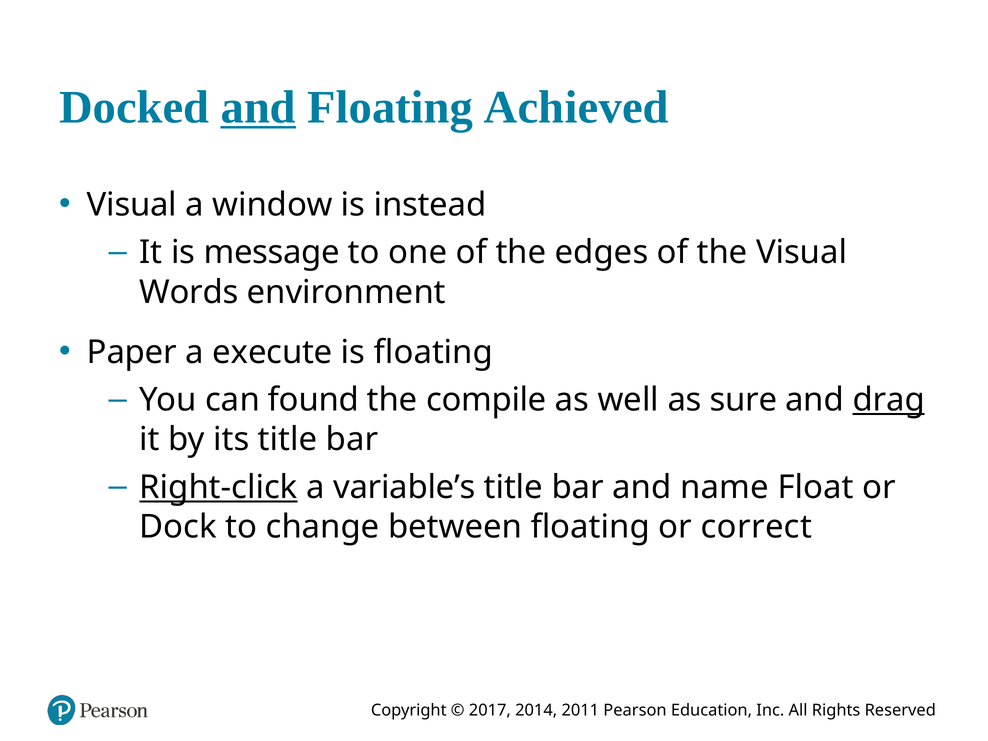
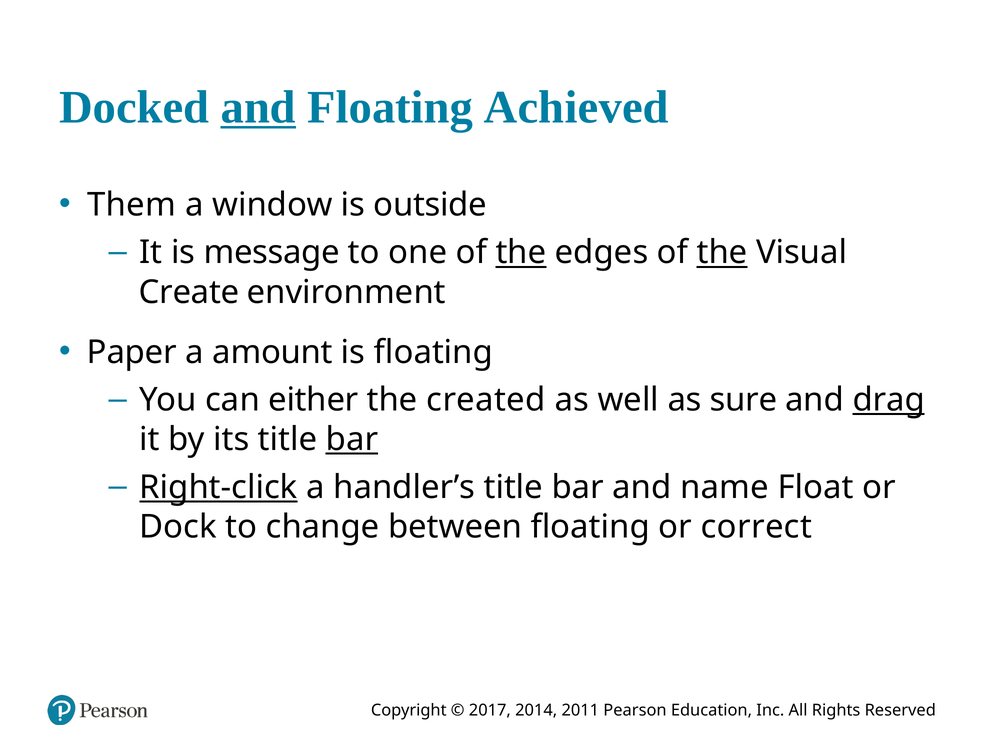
Visual: Visual -> Them (132, 205)
instead: instead -> outside (430, 205)
the underline: none -> present (521, 253)
the underline: none -> present (722, 253)
Words: Words -> Create (189, 292)
execute: execute -> amount (273, 352)
found: found -> either (313, 400)
compile: compile -> created (486, 400)
bar underline: none -> present (352, 440)
variable’s: variable’s -> handler’s (404, 487)
